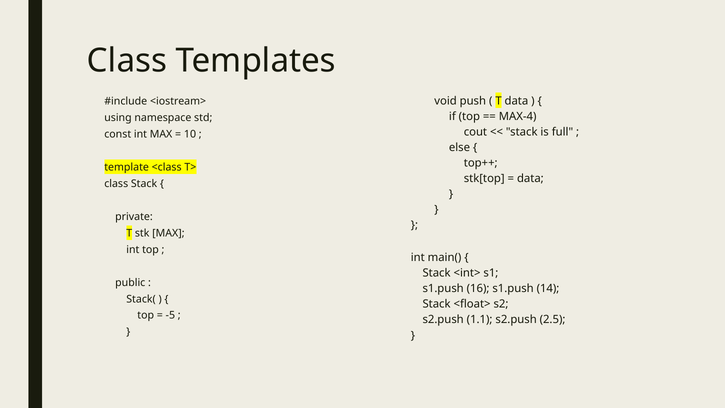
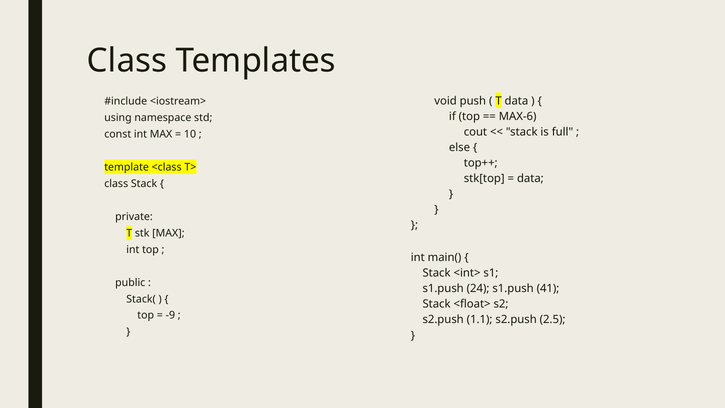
MAX-4: MAX-4 -> MAX-6 (518, 116)
16: 16 -> 24 (478, 289)
14: 14 -> 41 (548, 289)
-5: -5 -> -9 (170, 315)
